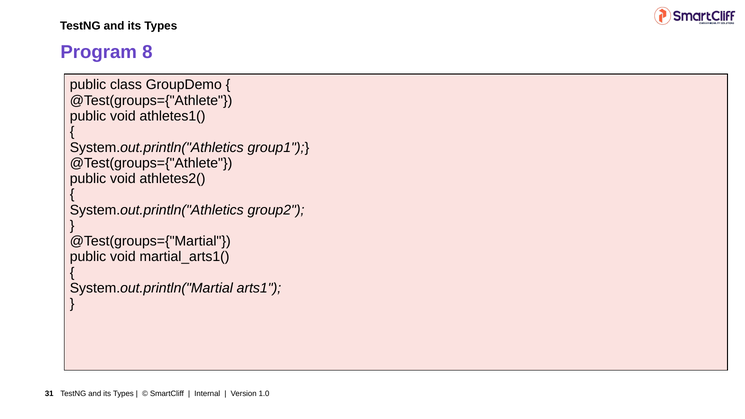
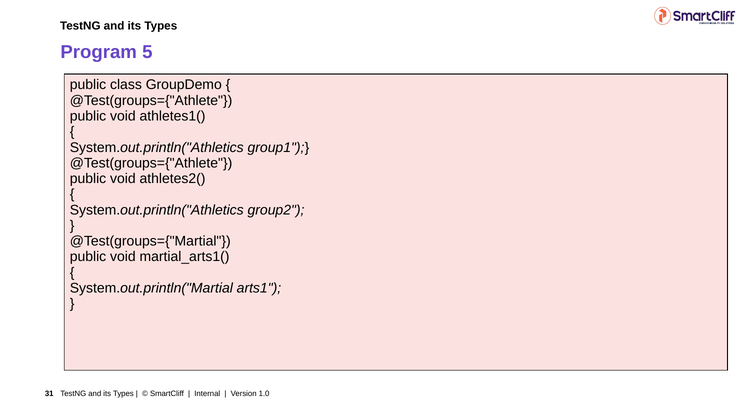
8: 8 -> 5 (147, 52)
